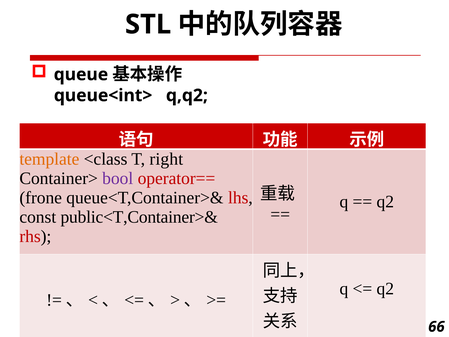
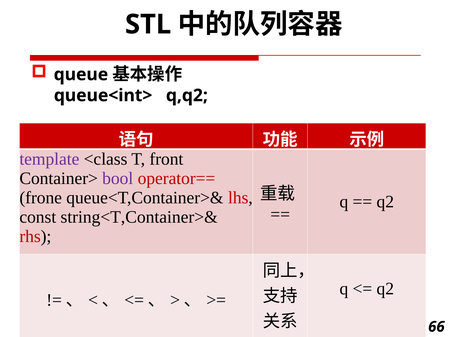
template colour: orange -> purple (49, 159)
right: right -> front (166, 159)
public<T,Container>&: public<T,Container>& -> string<T,Container>& (139, 217)
